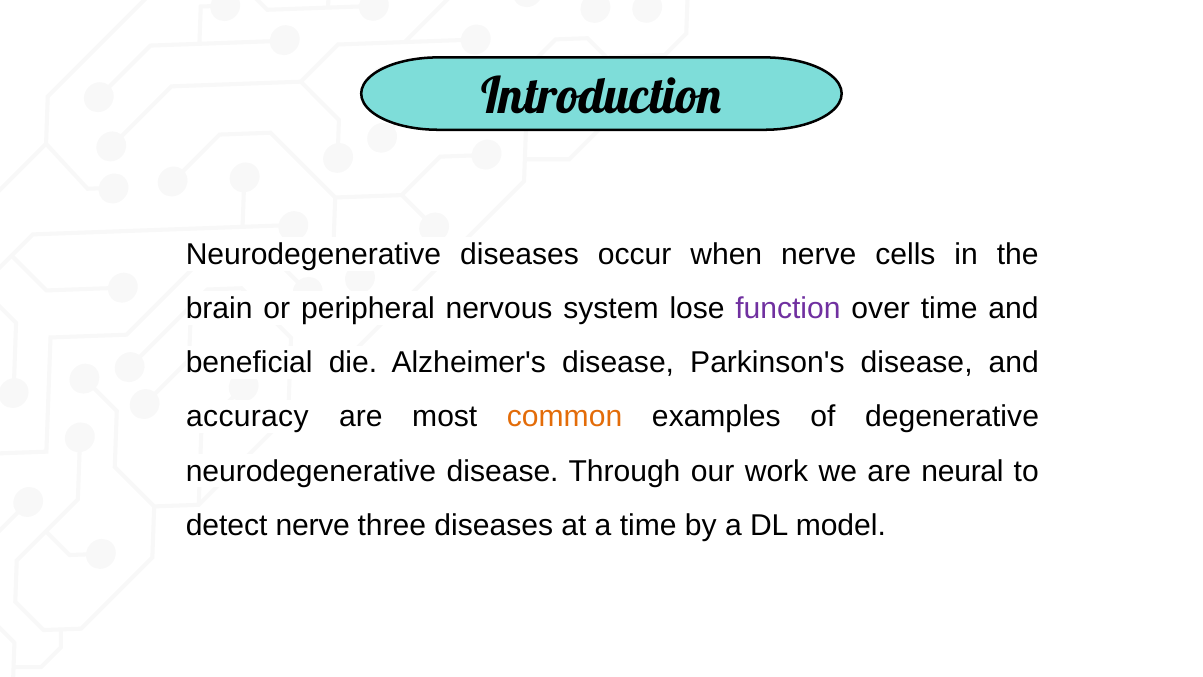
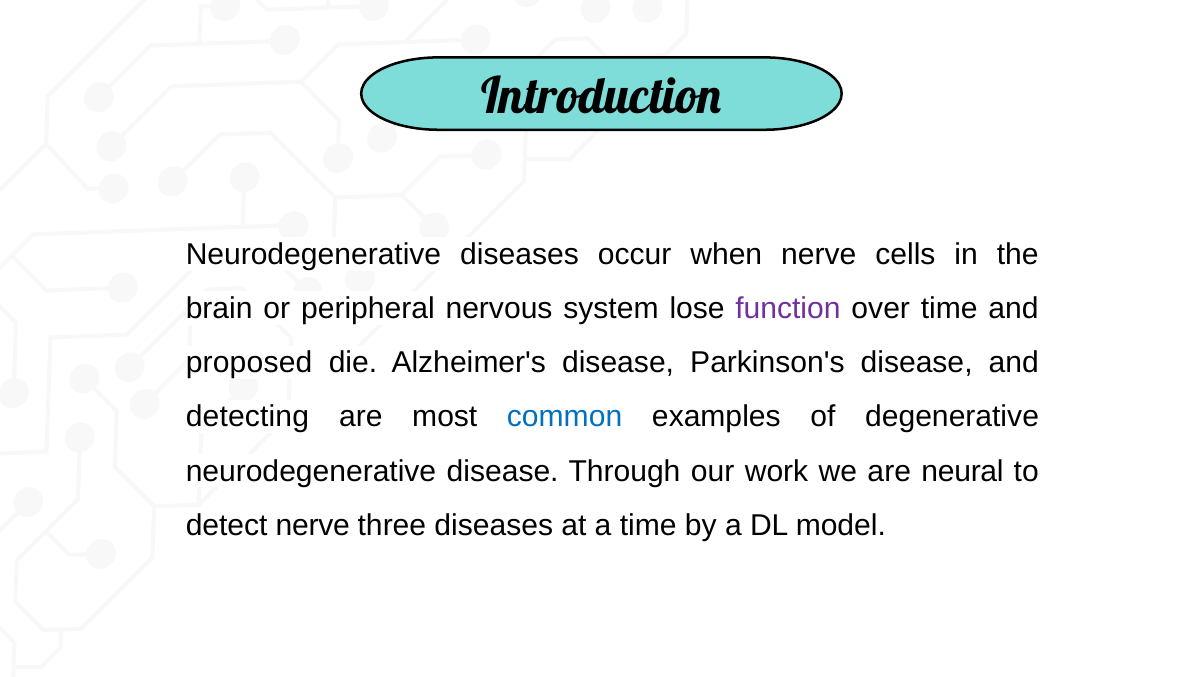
beneficial: beneficial -> proposed (249, 363)
accuracy: accuracy -> detecting (247, 417)
common colour: orange -> blue (565, 417)
